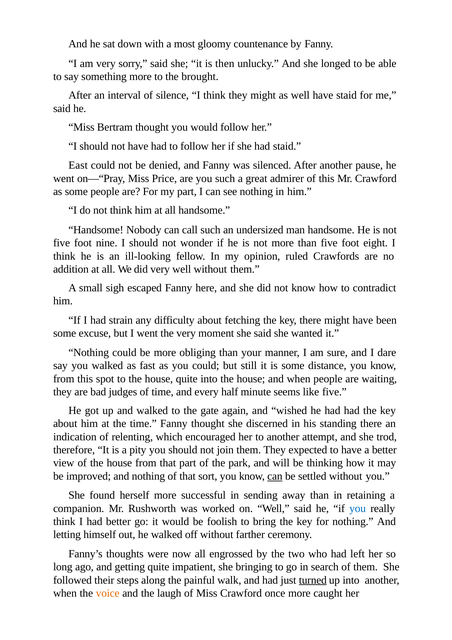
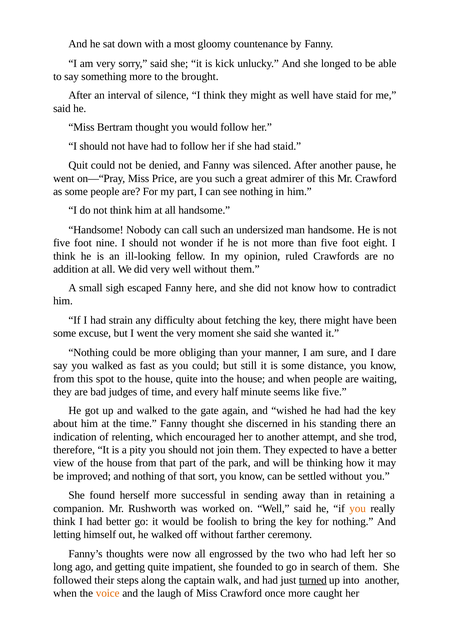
then: then -> kick (225, 64)
East: East -> Quit (78, 165)
can underline: present -> none (275, 476)
you colour: blue -> orange (358, 508)
bringing: bringing -> founded (254, 567)
painful: painful -> captain (199, 580)
